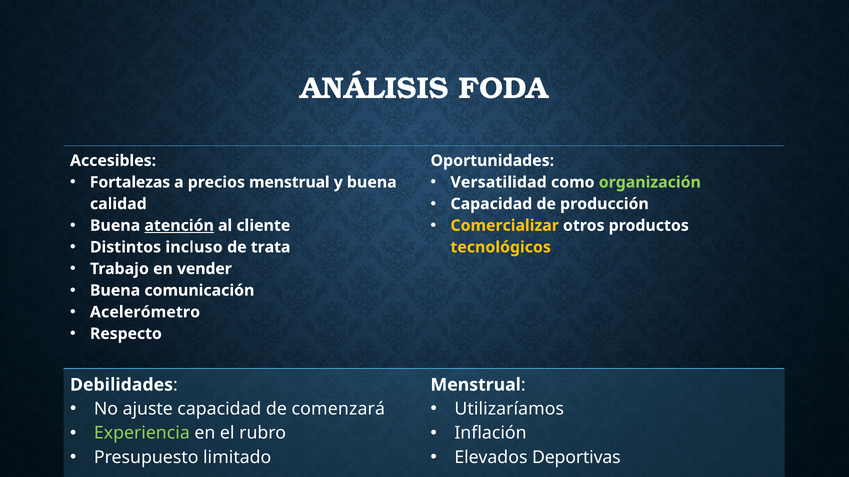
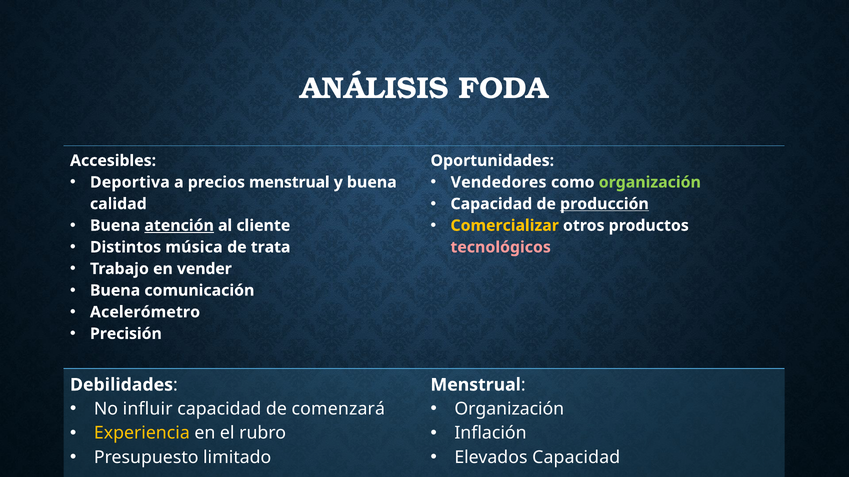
Fortalezas: Fortalezas -> Deportiva (130, 182)
Versatilidad: Versatilidad -> Vendedores (499, 182)
producción underline: none -> present (604, 204)
incluso: incluso -> música (194, 247)
tecnológicos colour: yellow -> pink (501, 247)
Respecto: Respecto -> Precisión (126, 334)
ajuste: ajuste -> influir (148, 409)
Utilizaríamos: Utilizaríamos -> Organización (509, 409)
Experiencia colour: light green -> yellow (142, 434)
Elevados Deportivas: Deportivas -> Capacidad (576, 458)
